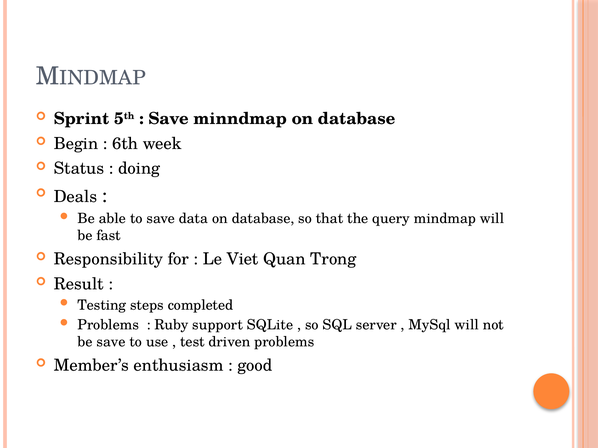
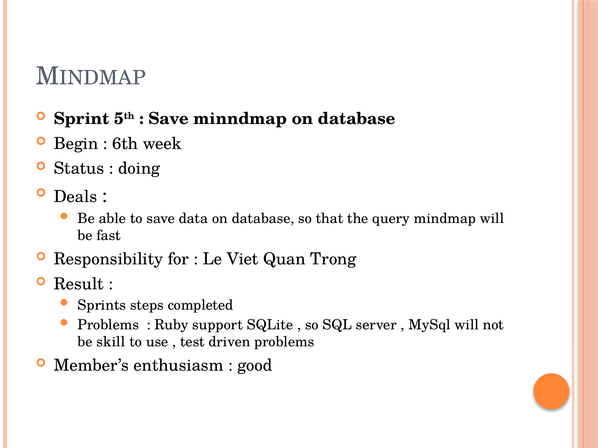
Testing: Testing -> Sprints (102, 305)
be save: save -> skill (111, 342)
